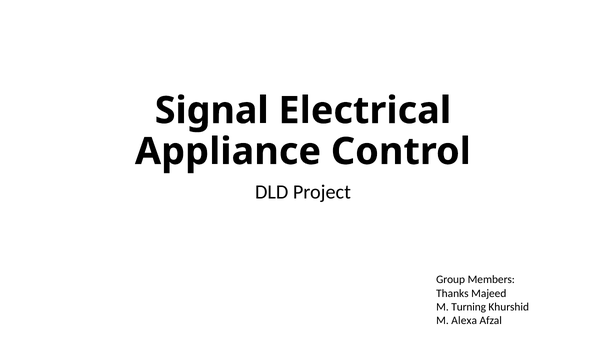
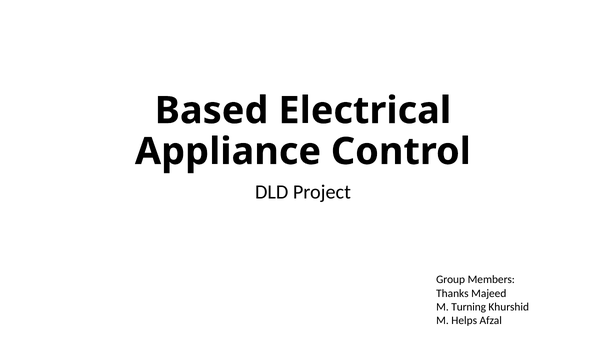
Signal: Signal -> Based (212, 111)
Alexa: Alexa -> Helps (464, 320)
